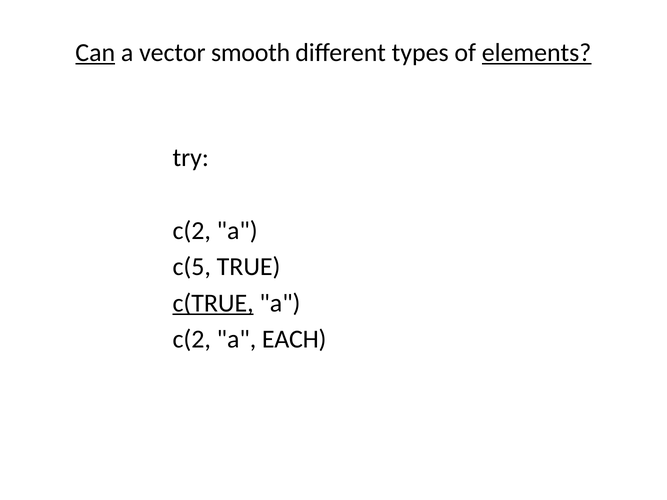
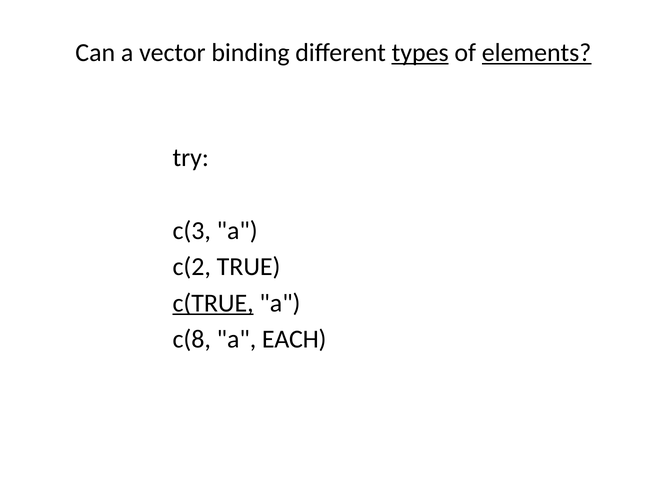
Can underline: present -> none (95, 53)
smooth: smooth -> binding (251, 53)
types underline: none -> present (420, 53)
c(2: c(2 -> c(3 (192, 231)
c(5: c(5 -> c(2 (192, 267)
c(2: c(2 -> c(8 (192, 340)
